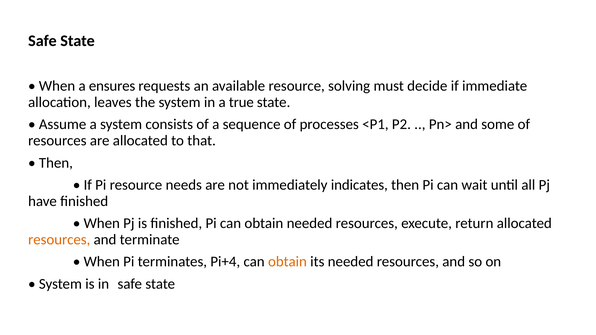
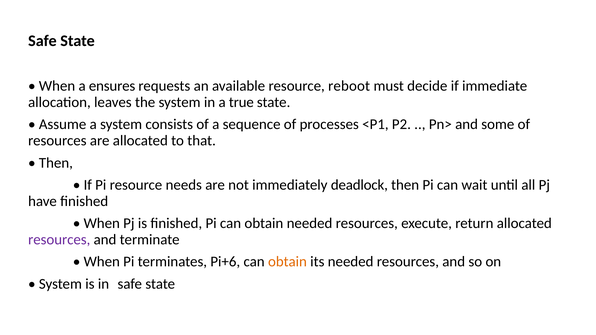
solving: solving -> reboot (349, 86)
indicates: indicates -> deadlock (359, 185)
resources colour: orange -> purple (59, 240)
Pi+4: Pi+4 -> Pi+6 (225, 262)
